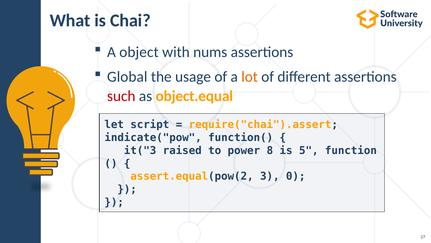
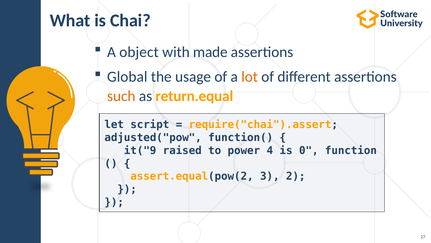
nums: nums -> made (210, 52)
such colour: red -> orange (121, 96)
object.equal: object.equal -> return.equal (194, 96)
indicate("pow: indicate("pow -> adjusted("pow (153, 137)
it("3: it("3 -> it("9 (140, 150)
8: 8 -> 4 (270, 150)
5: 5 -> 0 (309, 150)
0: 0 -> 2 (296, 176)
